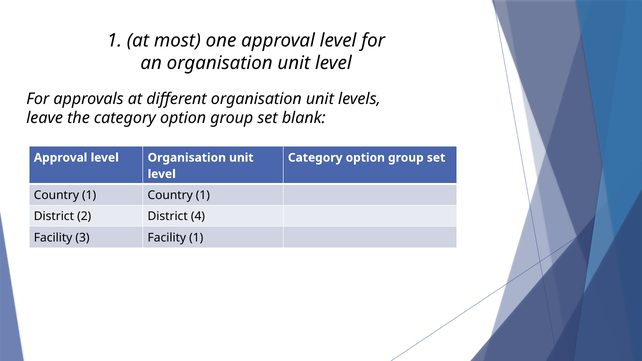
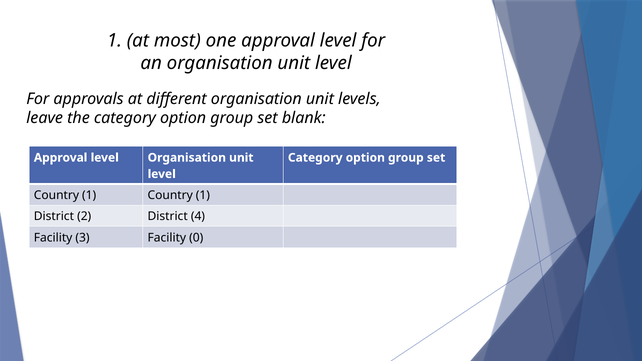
Facility 1: 1 -> 0 (196, 238)
